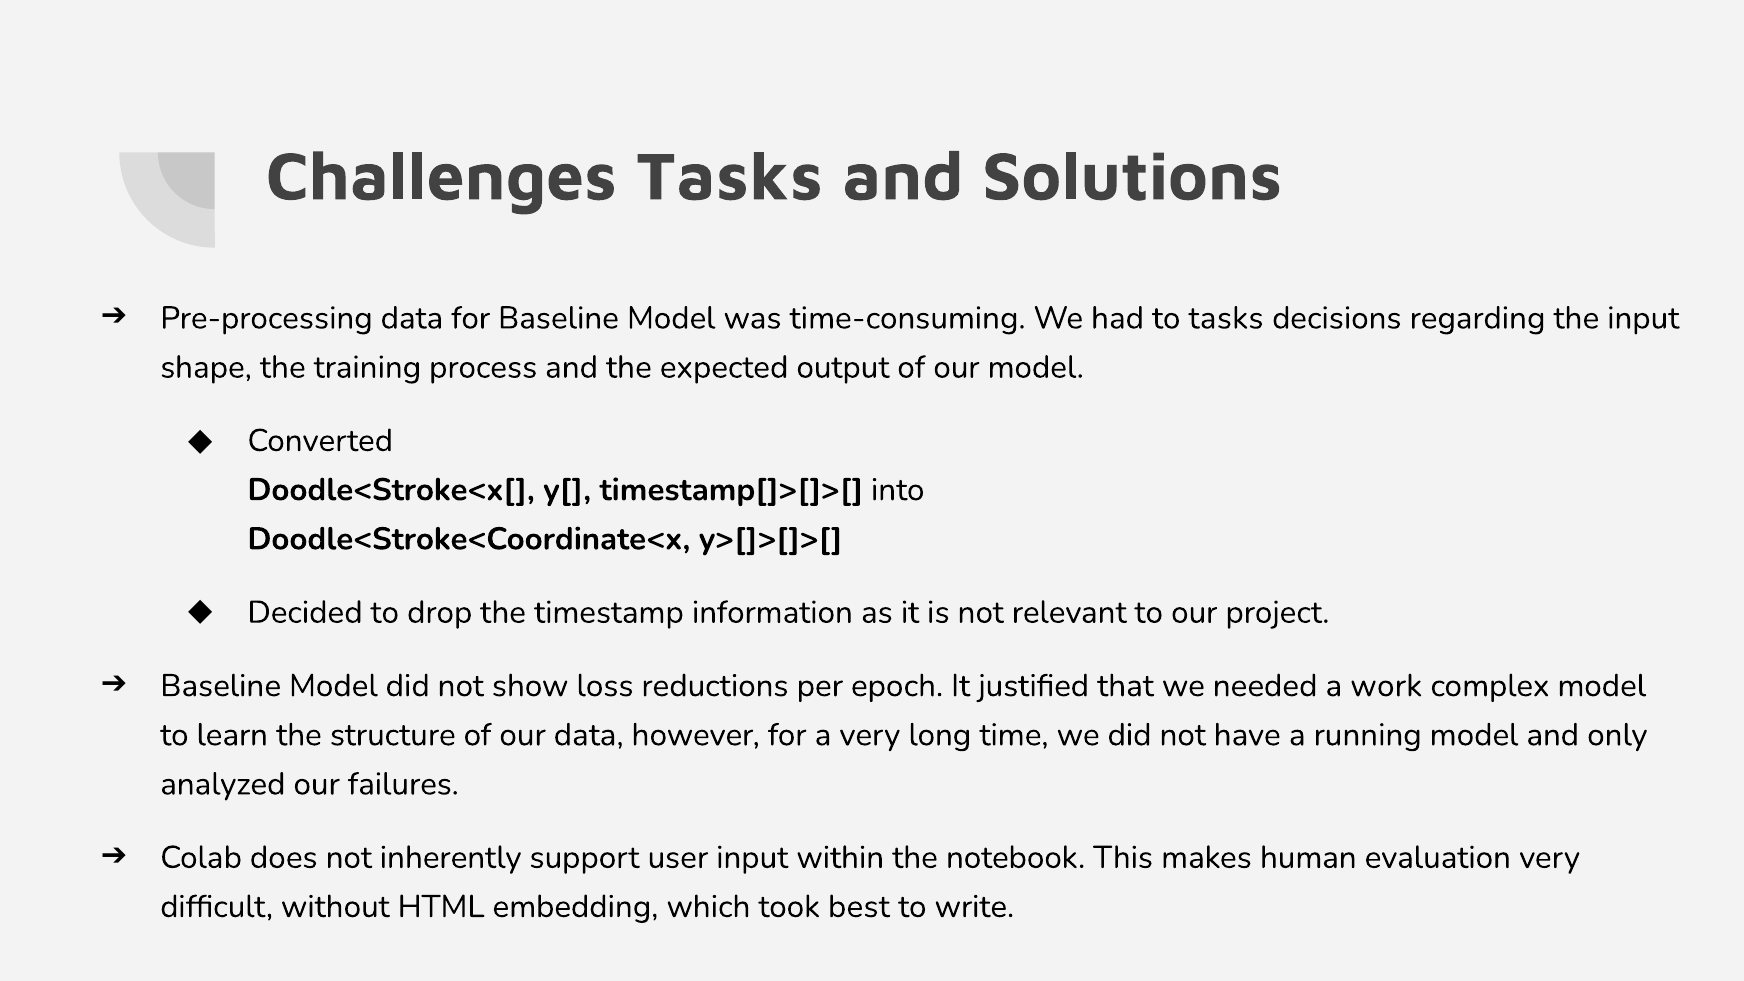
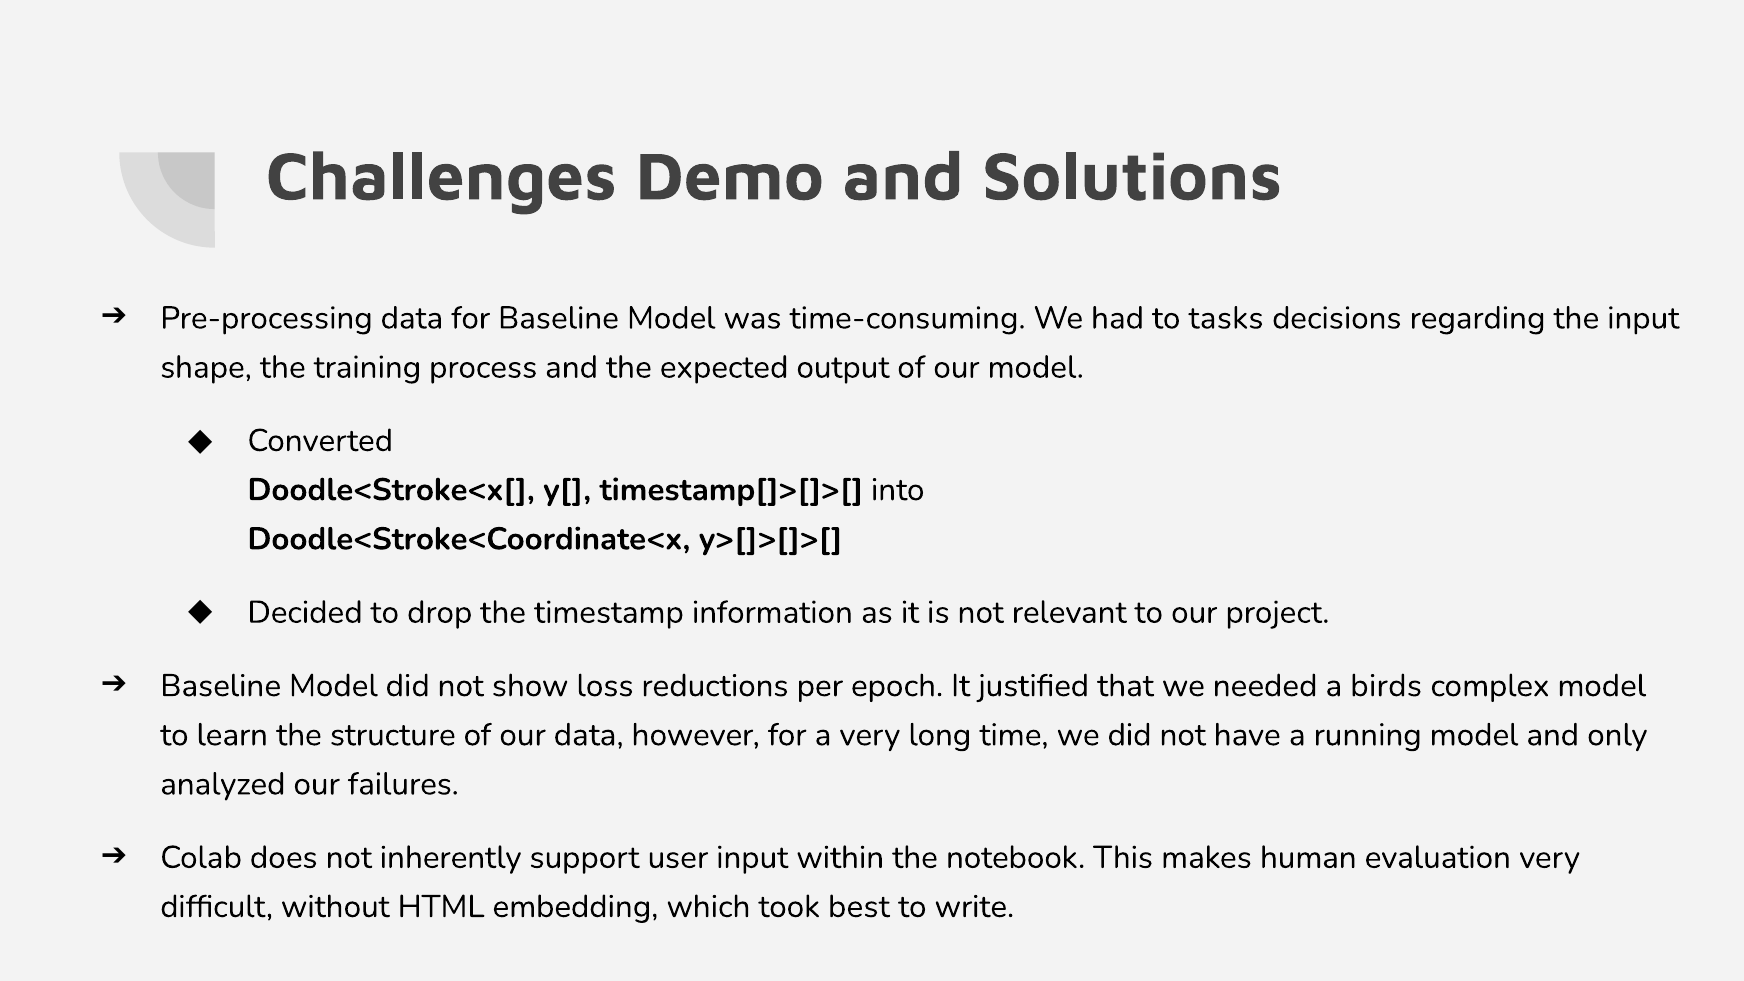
Challenges Tasks: Tasks -> Demo (730, 177)
work: work -> birds (1386, 686)
